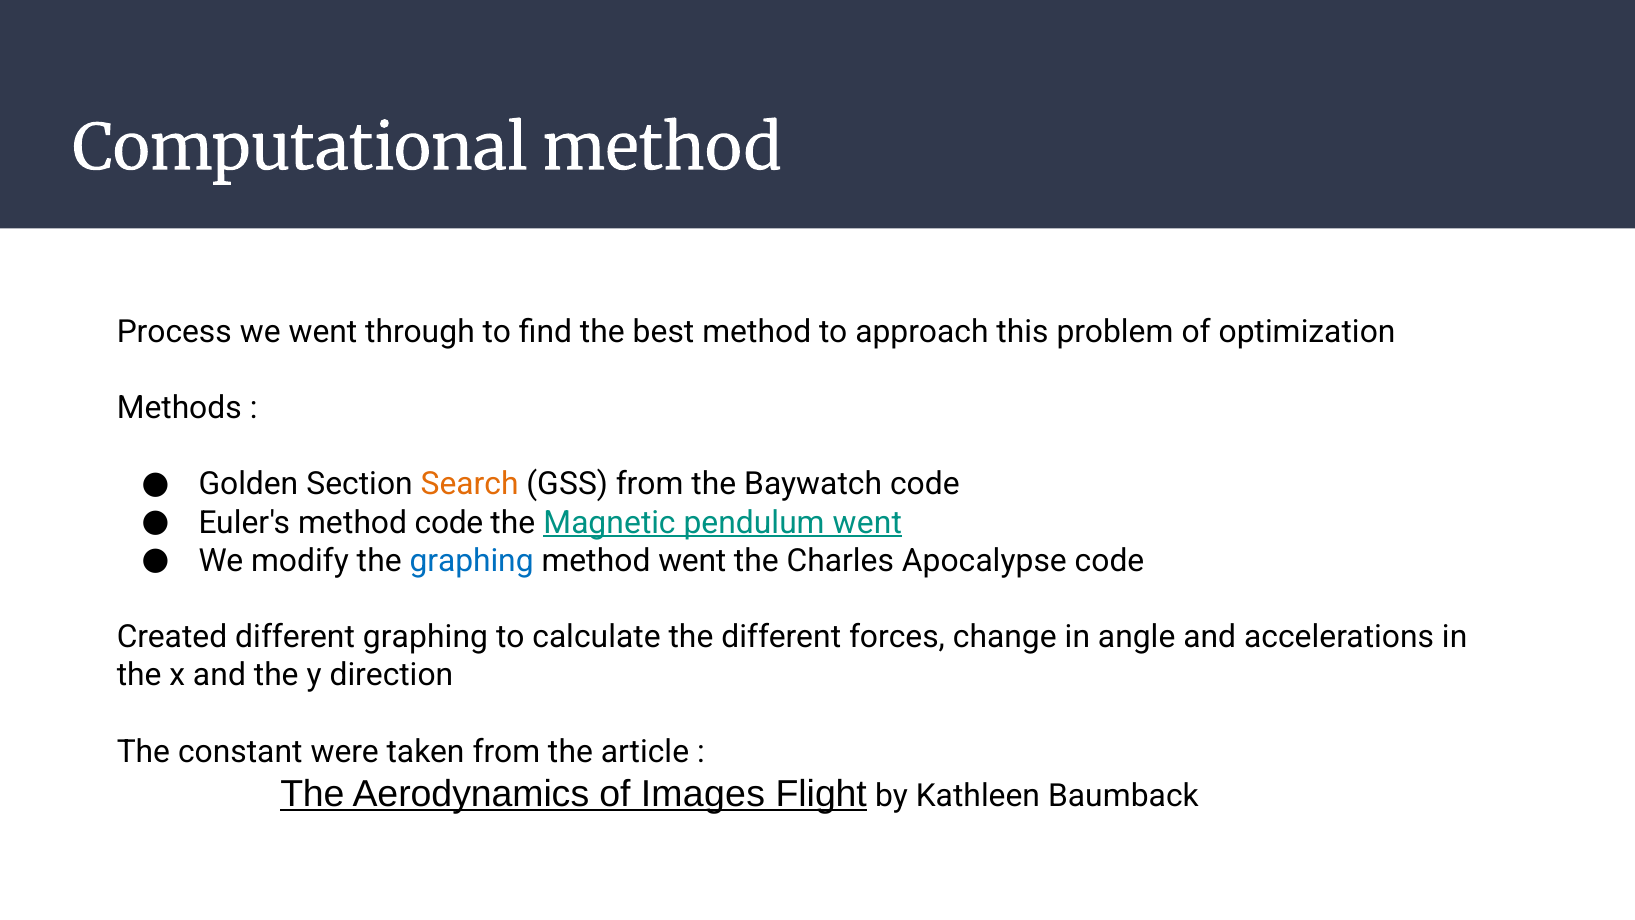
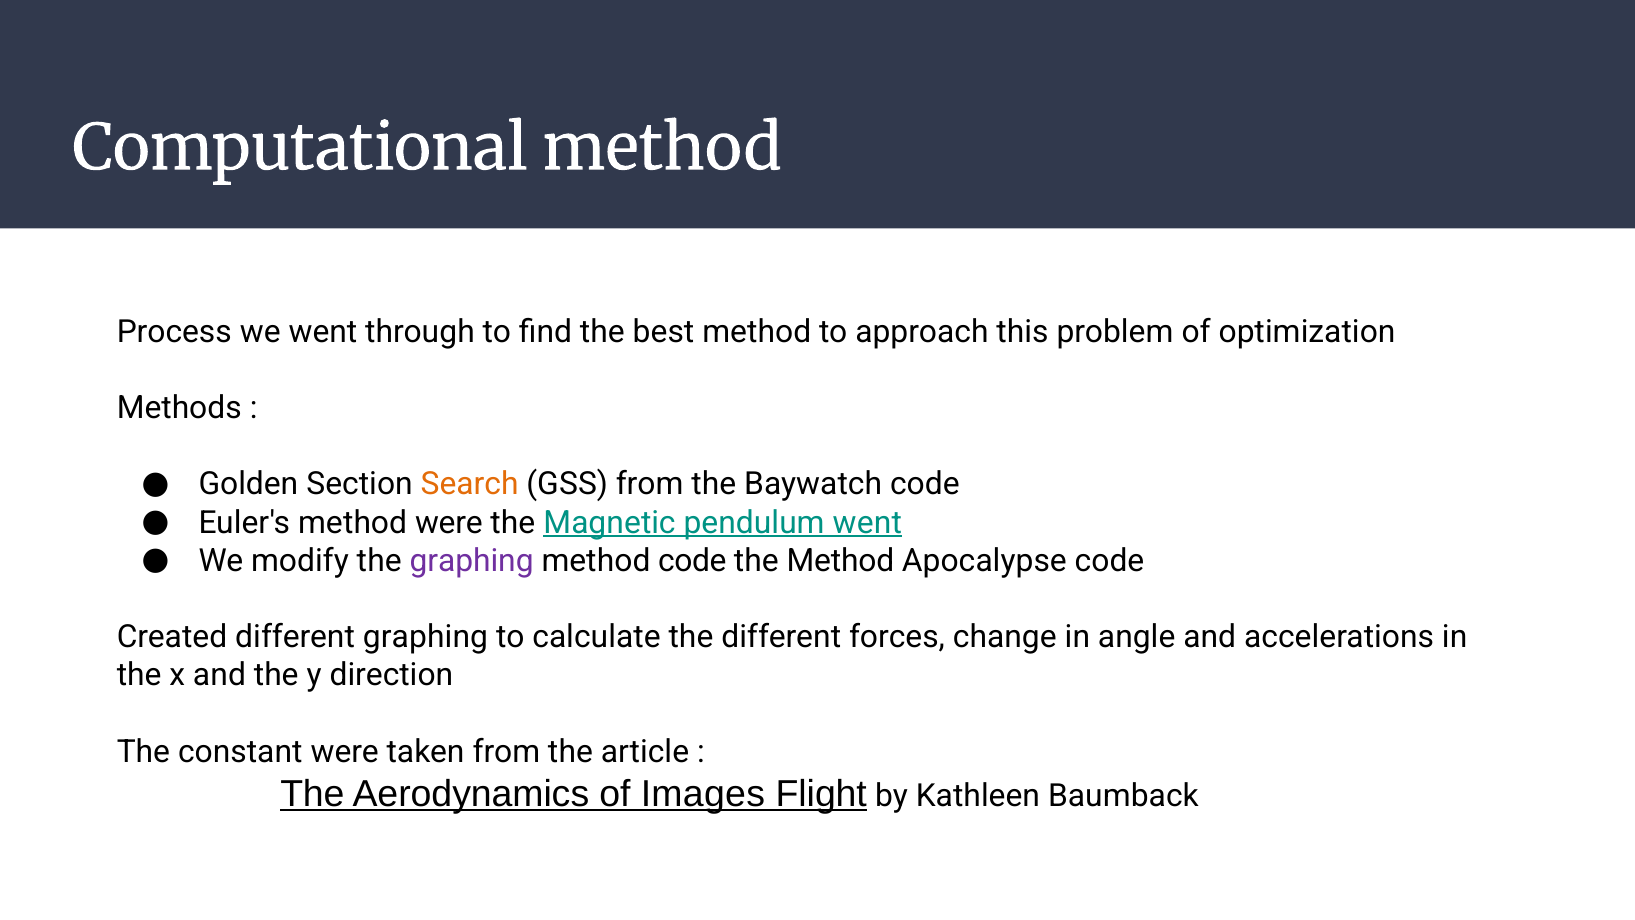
method code: code -> were (449, 522)
graphing colour: blue -> purple (472, 561)
method went: went -> code (692, 561)
the Charles: Charles -> Method (840, 561)
